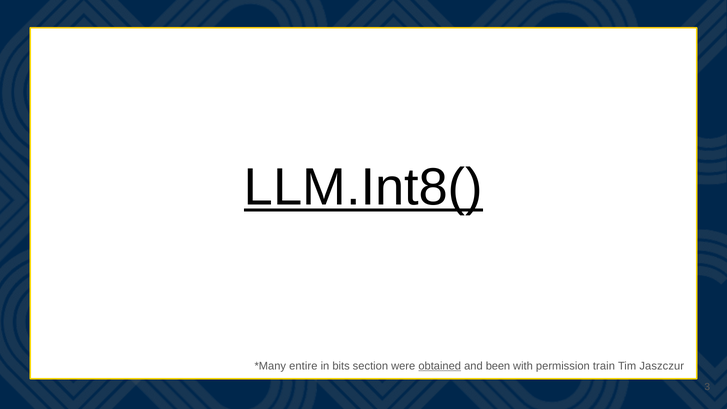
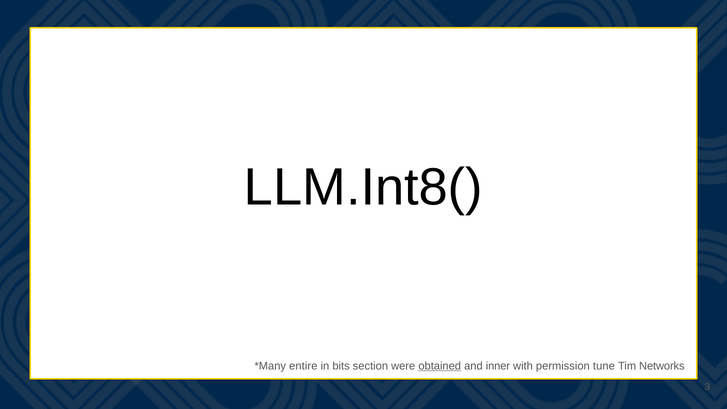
LLM.Int8( underline: present -> none (363, 187)
been: been -> inner (498, 366)
train: train -> tune (604, 366)
Jaszczur: Jaszczur -> Networks (662, 366)
